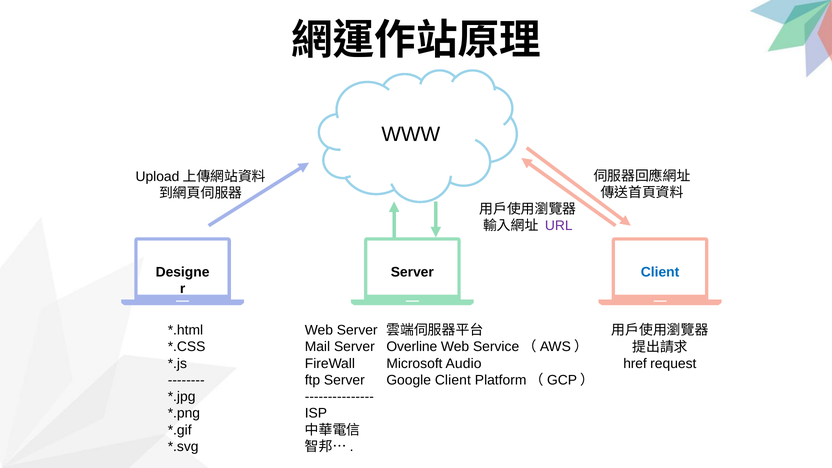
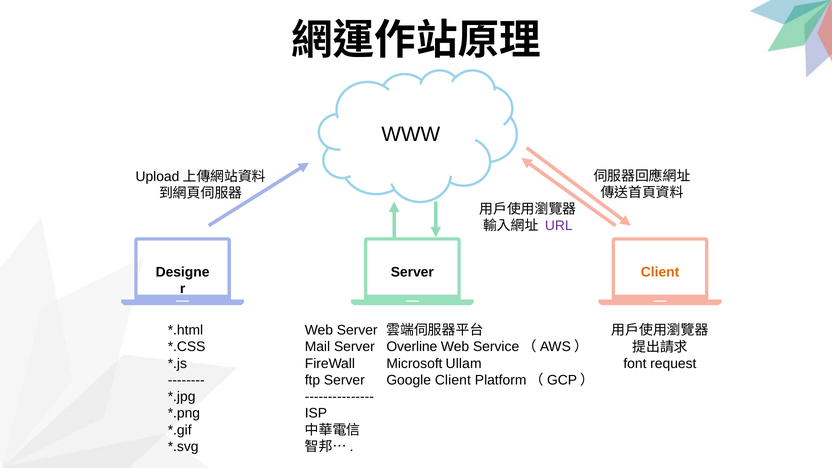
Client colour: blue -> orange (660, 272)
Audio: Audio -> Ullam (464, 364)
href: href -> font (635, 364)
